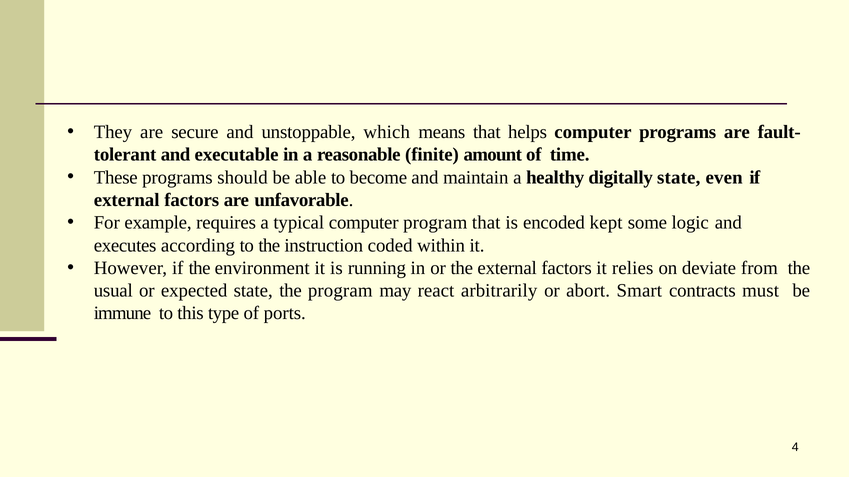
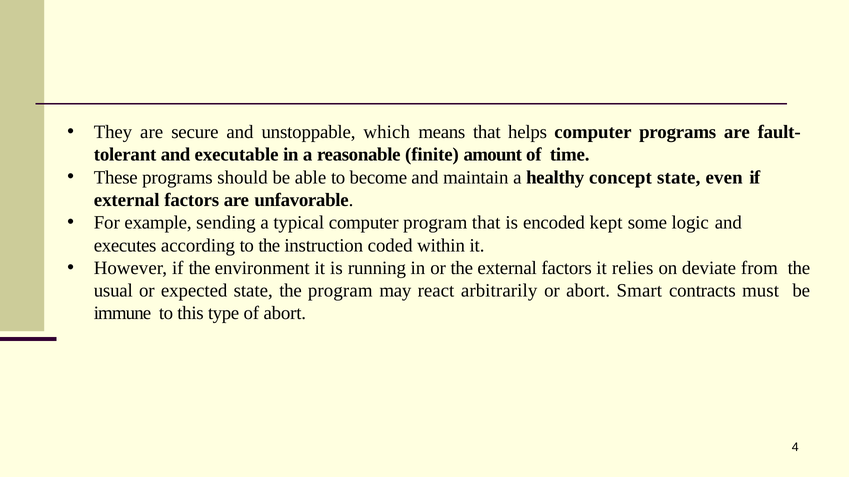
digitally: digitally -> concept (620, 178)
requires: requires -> sending (226, 223)
of ports: ports -> abort (285, 314)
